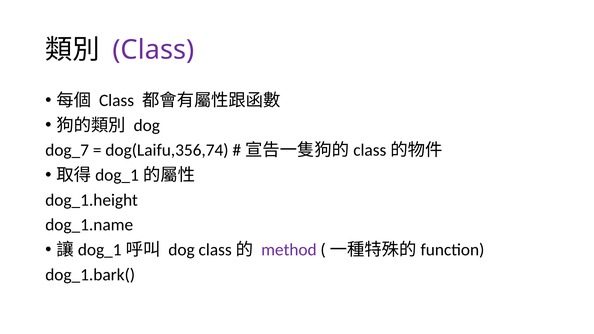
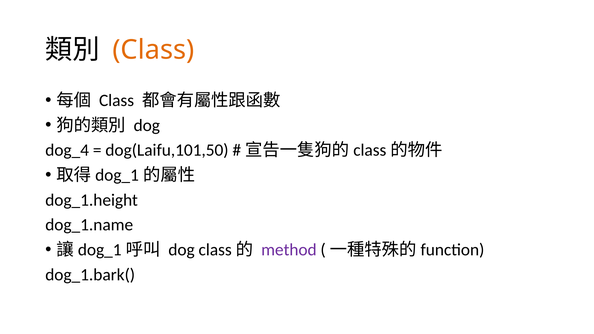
Class colour: purple -> orange (153, 50)
dog_7: dog_7 -> dog_4 (67, 150)
dog(Laifu,356,74: dog(Laifu,356,74 -> dog(Laifu,101,50 (167, 150)
